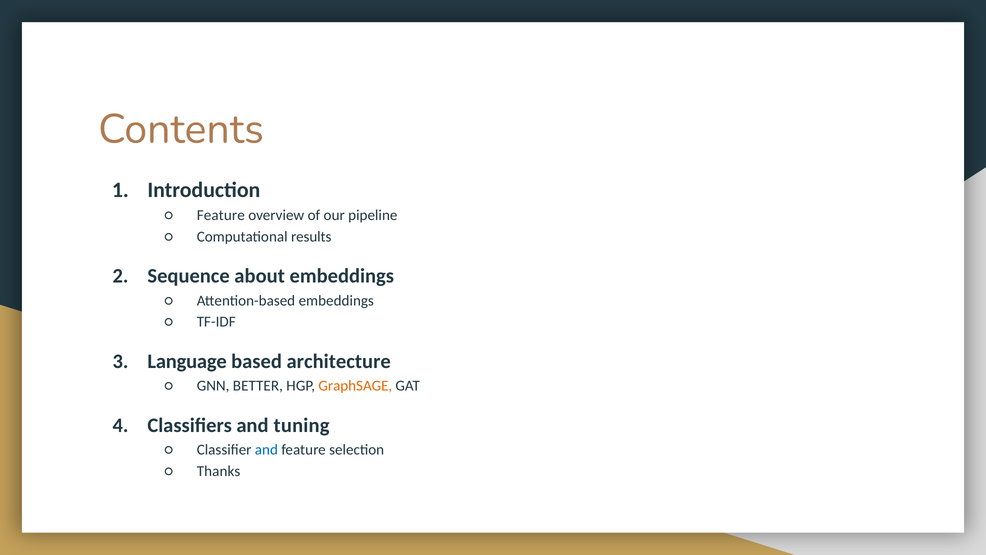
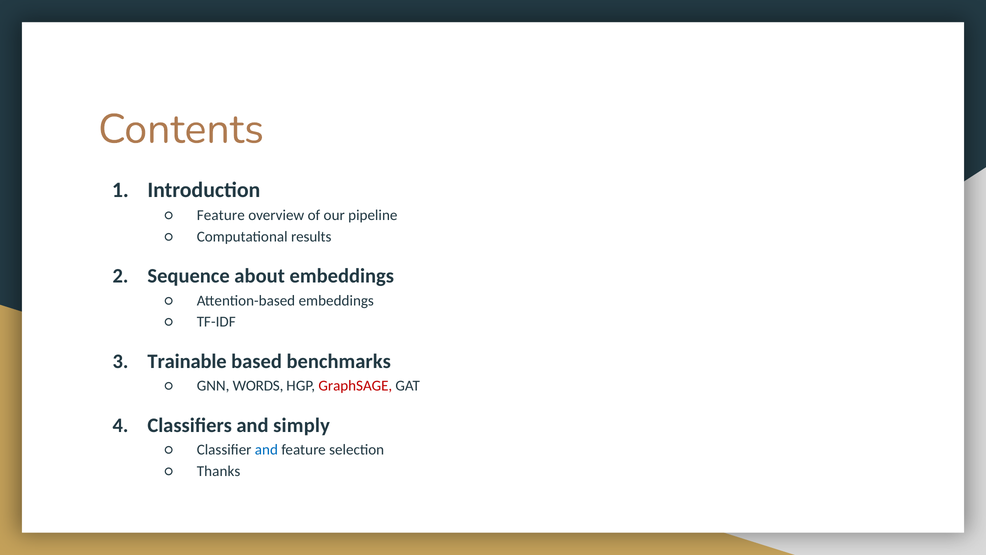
Language: Language -> Trainable (187, 361)
architecture: architecture -> benchmarks (339, 361)
BETTER: BETTER -> WORDS (258, 386)
GraphSAGE colour: orange -> red (355, 386)
tuning: tuning -> simply (302, 425)
